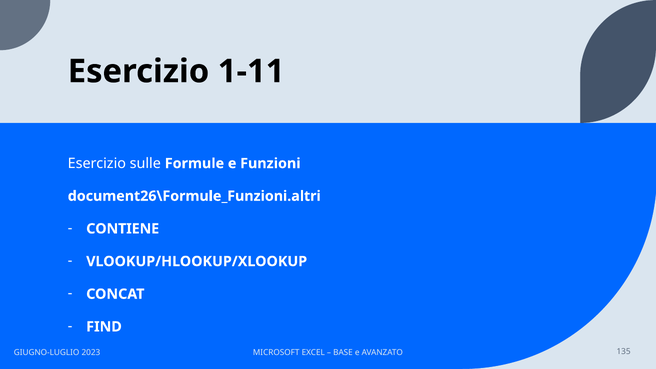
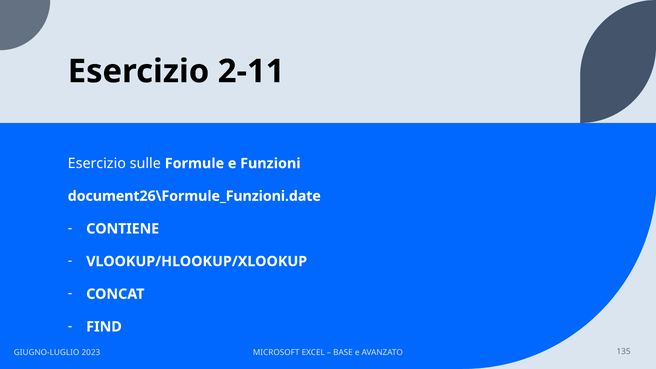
1-11: 1-11 -> 2-11 (251, 71)
document26\Formule_Funzioni.altri: document26\Formule_Funzioni.altri -> document26\Formule_Funzioni.date (194, 196)
